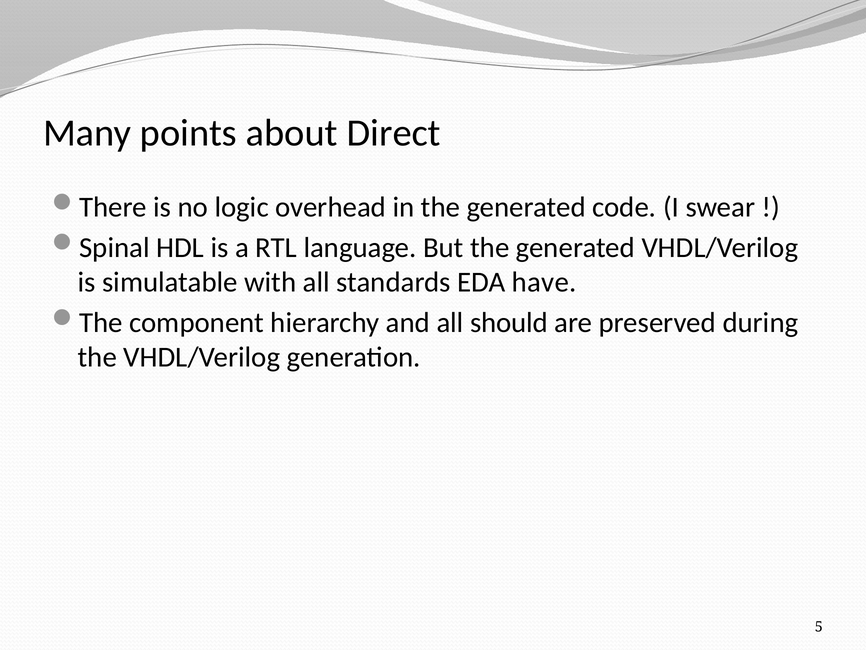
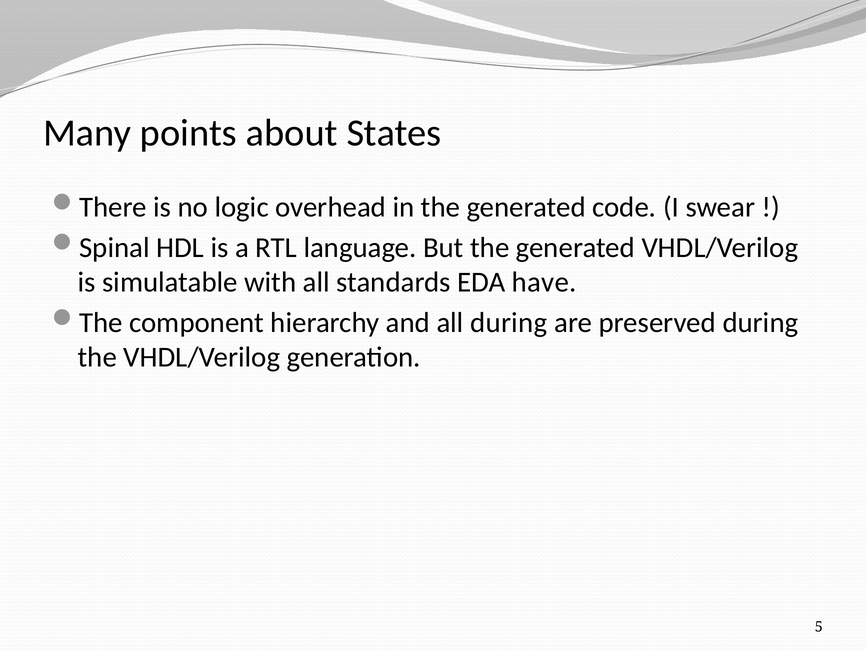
Direct: Direct -> States (394, 133)
all should: should -> during (509, 322)
